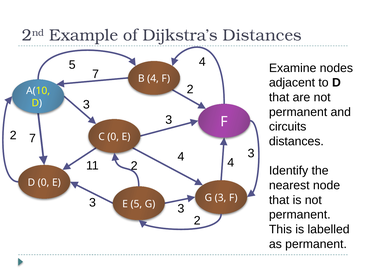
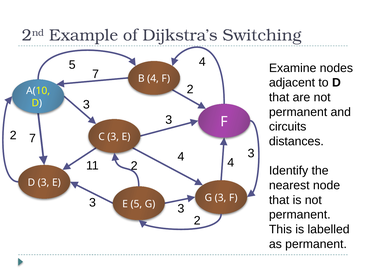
Distances: Distances -> Switching (262, 35)
C 0: 0 -> 3 (113, 136)
D 0: 0 -> 3 (44, 182)
